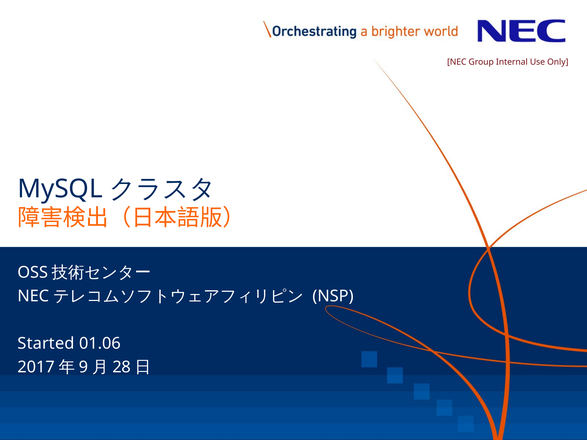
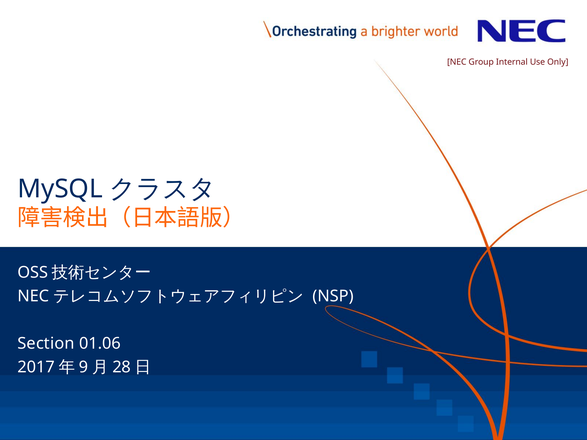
Started: Started -> Section (46, 344)
